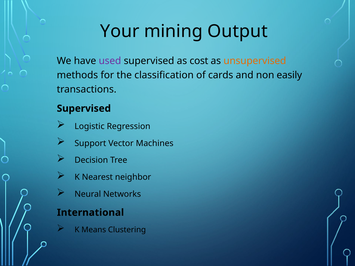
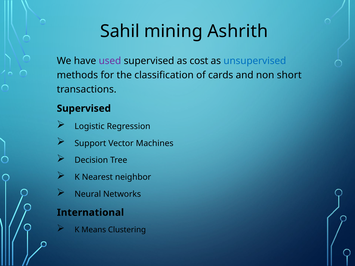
Your: Your -> Sahil (120, 31)
Output: Output -> Ashrith (238, 31)
unsupervised colour: orange -> blue (255, 61)
easily: easily -> short (289, 75)
